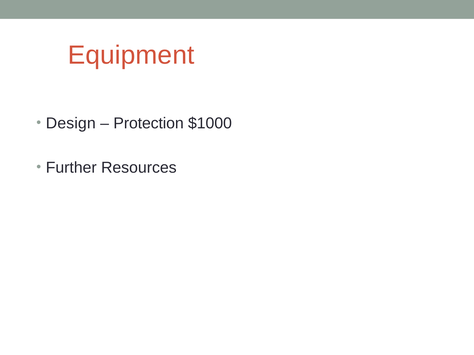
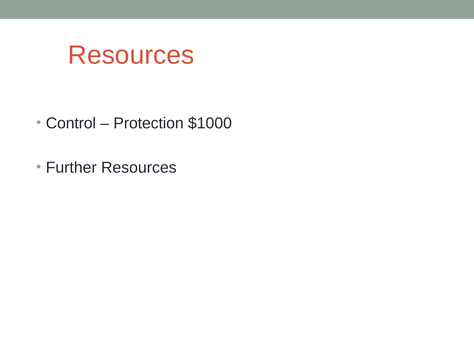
Equipment: Equipment -> Resources (131, 55)
Design: Design -> Control (71, 124)
